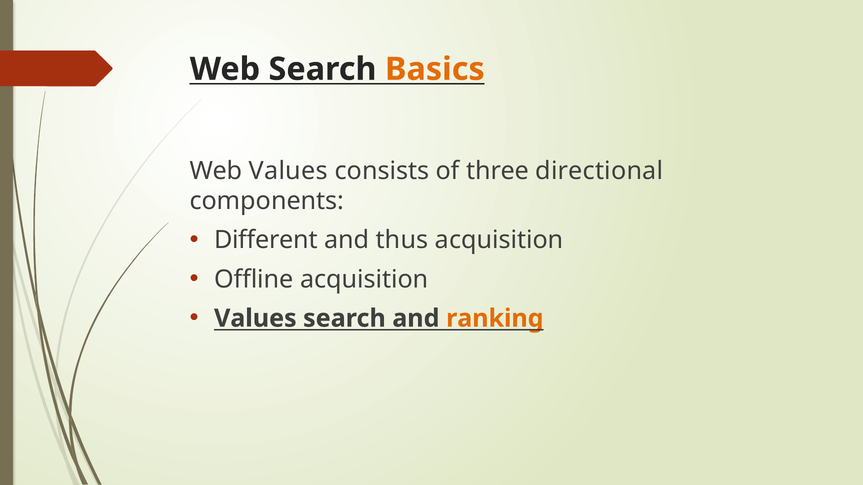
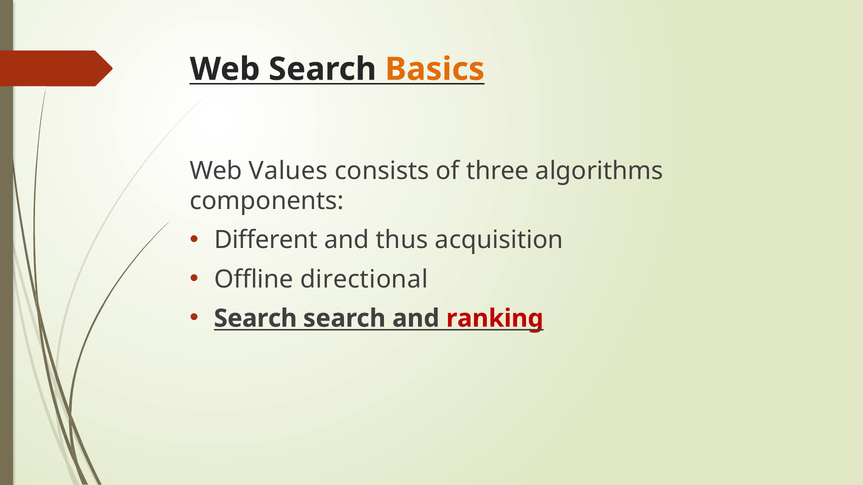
directional: directional -> algorithms (599, 171)
Offline acquisition: acquisition -> directional (364, 280)
Values: Values -> Search (255, 319)
ranking colour: orange -> red (495, 319)
